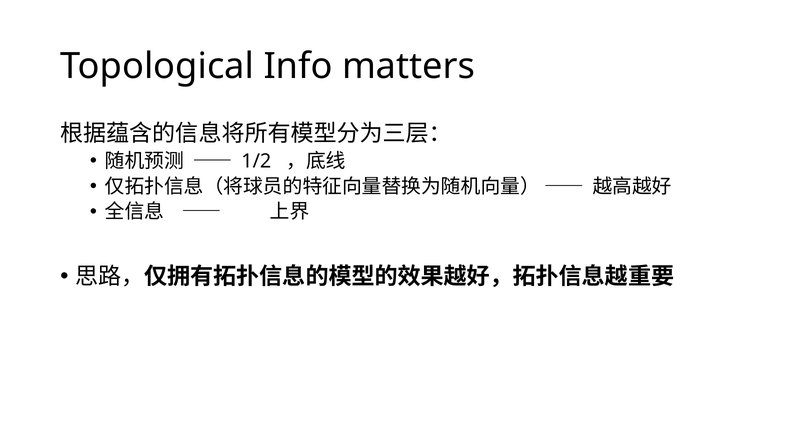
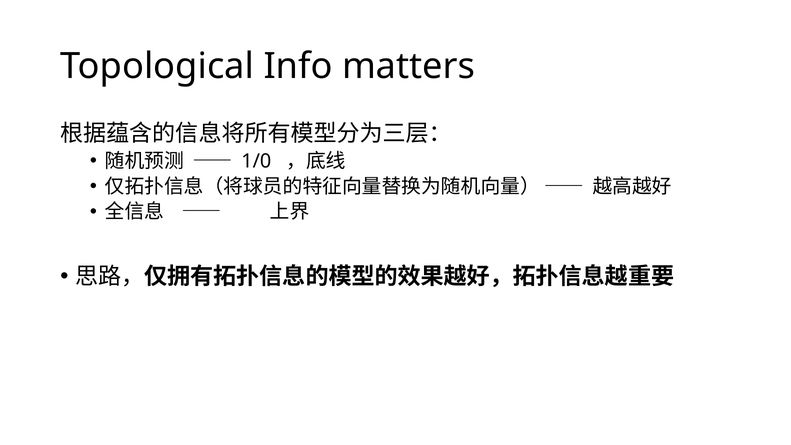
1/2: 1/2 -> 1/0 (256, 161)
